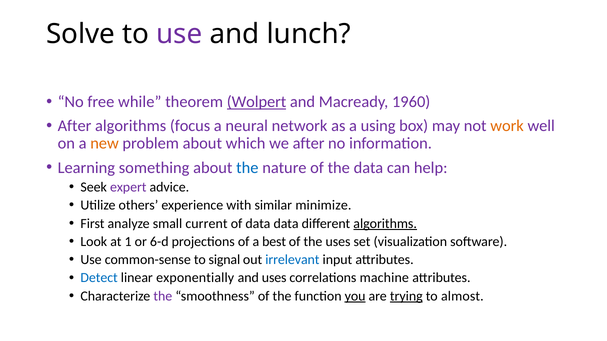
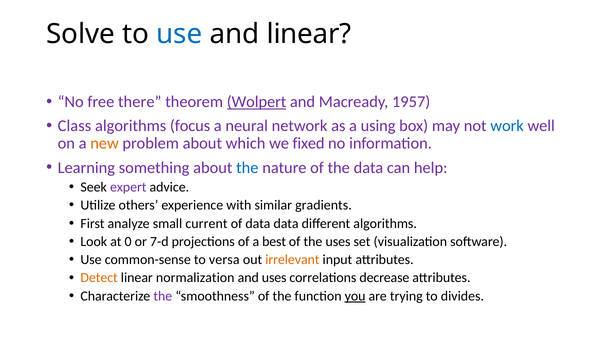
use colour: purple -> blue (179, 34)
and lunch: lunch -> linear (309, 34)
while: while -> there (140, 102)
1960: 1960 -> 1957 (411, 102)
After: After -> Class (74, 126)
work colour: orange -> blue (507, 126)
we after: after -> fixed (309, 144)
minimize: minimize -> gradients (323, 206)
algorithms underline: present -> none (385, 224)
1: 1 -> 0 (128, 242)
6-d: 6-d -> 7-d (159, 242)
signal: signal -> versa (224, 260)
irrelevant colour: blue -> orange (292, 260)
Detect colour: blue -> orange (99, 278)
exponentially: exponentially -> normalization (195, 278)
machine: machine -> decrease (384, 278)
trying underline: present -> none (406, 296)
almost: almost -> divides (462, 296)
